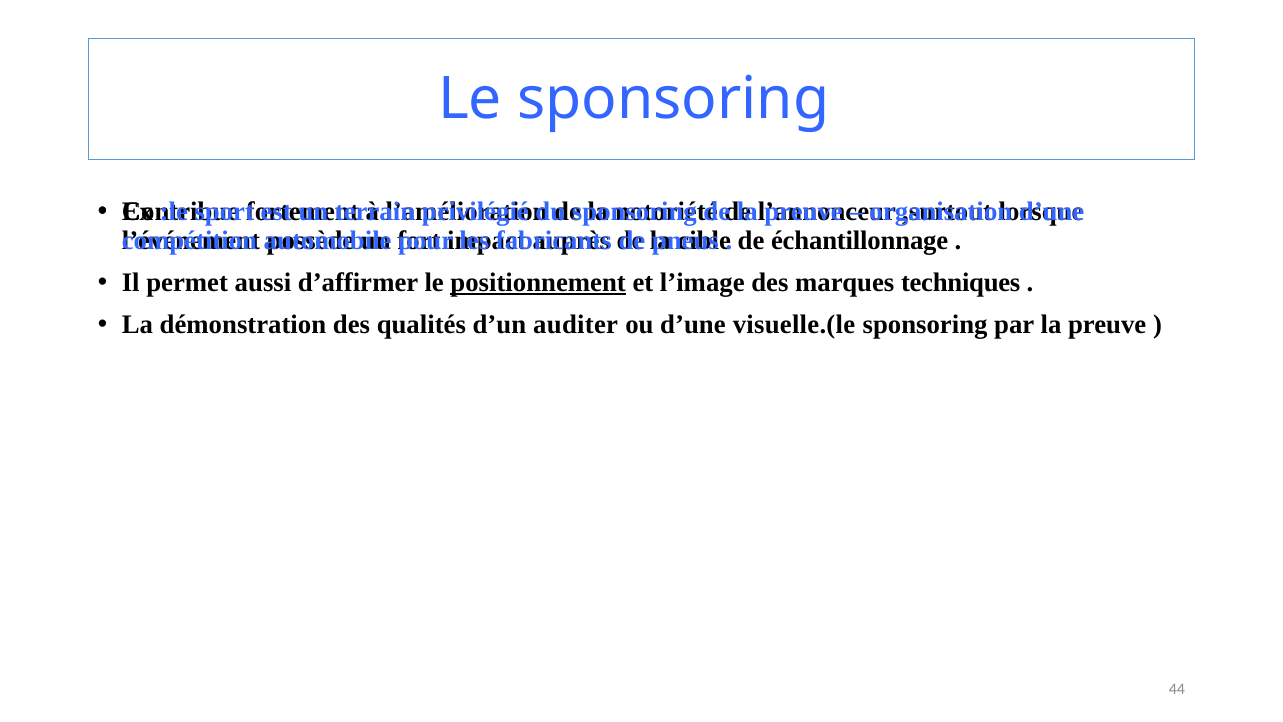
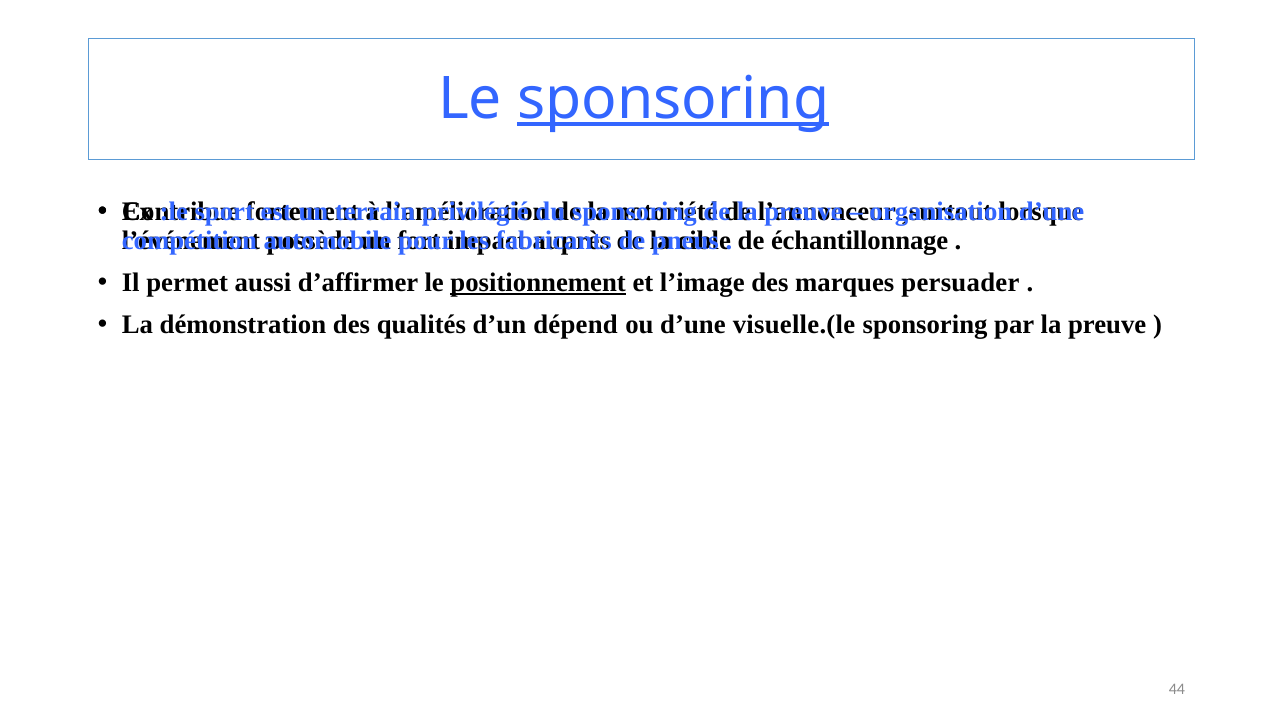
sponsoring underline: none -> present (673, 99)
techniques: techniques -> persuader (960, 282)
auditer: auditer -> dépend (576, 325)
